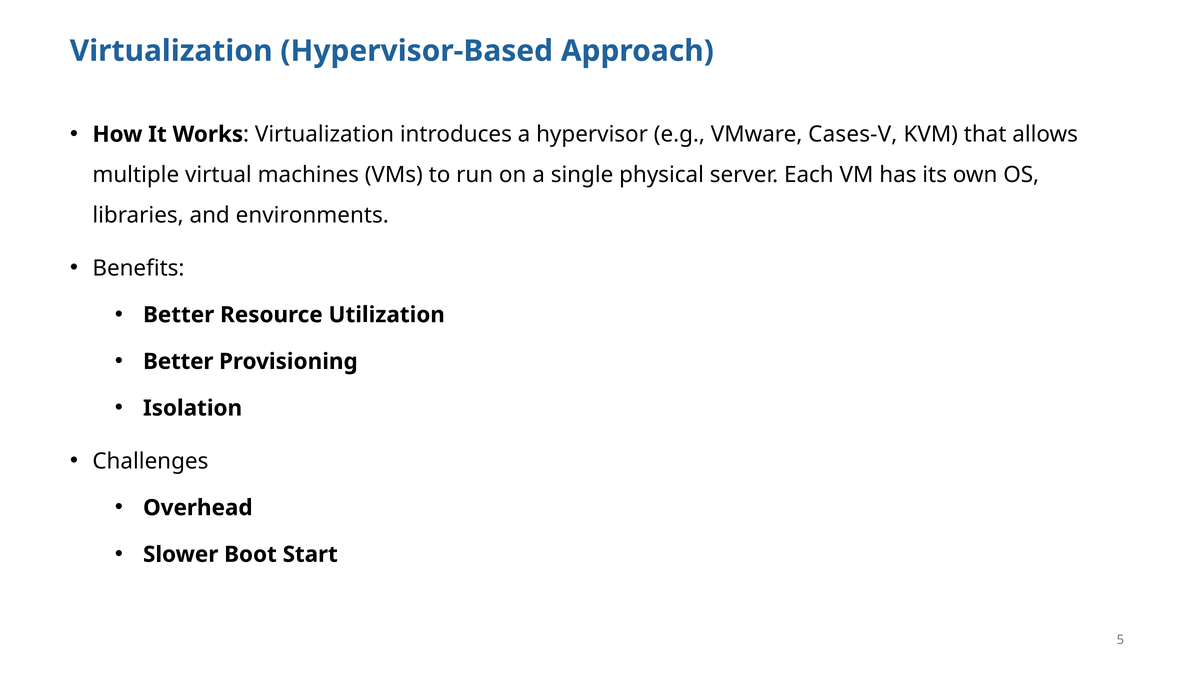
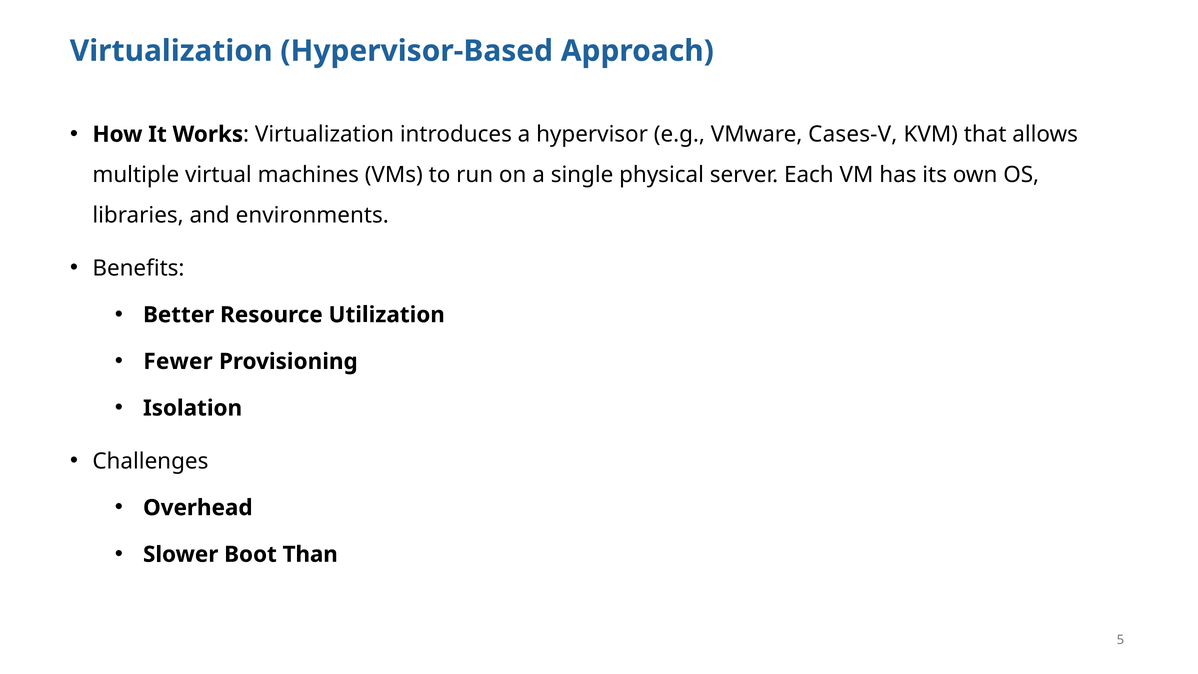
Better: Better -> Fewer (178, 361)
Start: Start -> Than (310, 554)
